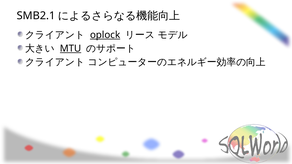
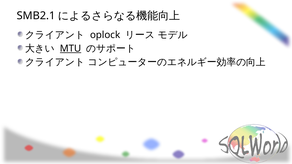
oplock underline: present -> none (105, 35)
